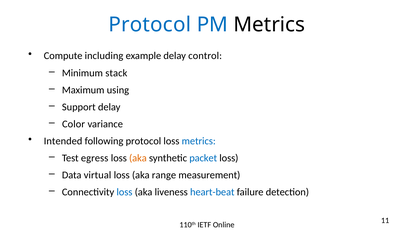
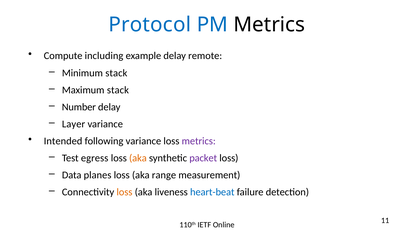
control: control -> remote (205, 56)
Maximum using: using -> stack (118, 90)
Support: Support -> Number (79, 107)
Color: Color -> Layer (74, 124)
following protocol: protocol -> variance (143, 141)
metrics colour: blue -> purple (199, 141)
packet colour: blue -> purple (203, 158)
virtual: virtual -> planes (98, 175)
loss colour: blue -> orange (124, 192)
